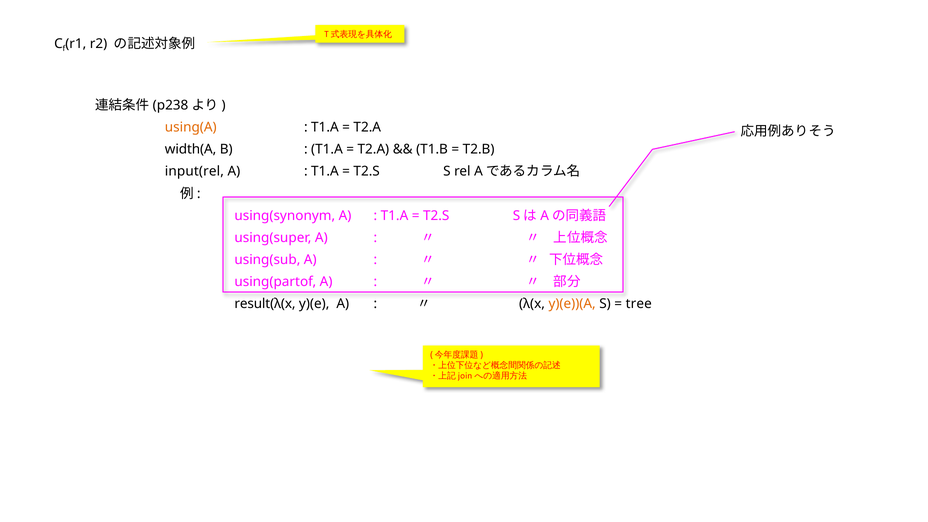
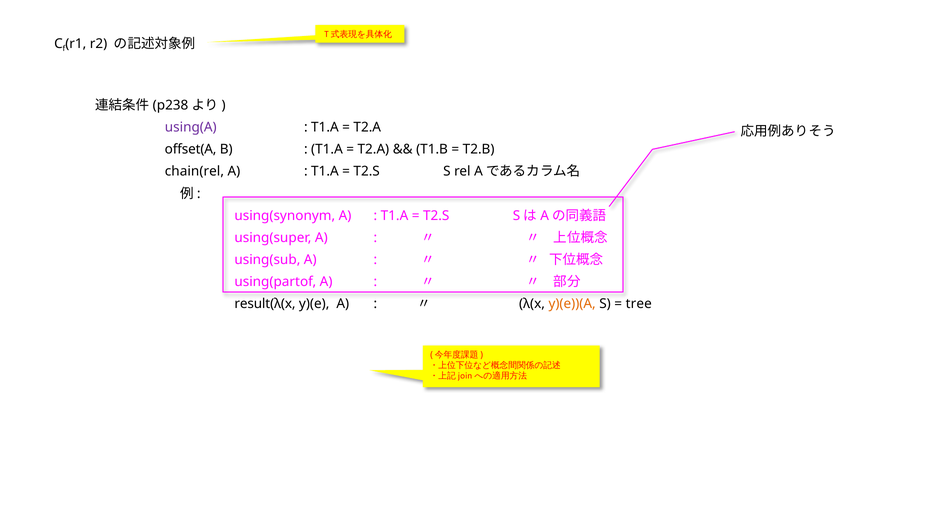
using(A colour: orange -> purple (191, 127)
width(A: width(A -> offset(A (191, 149)
input(rel: input(rel -> chain(rel (194, 171)
